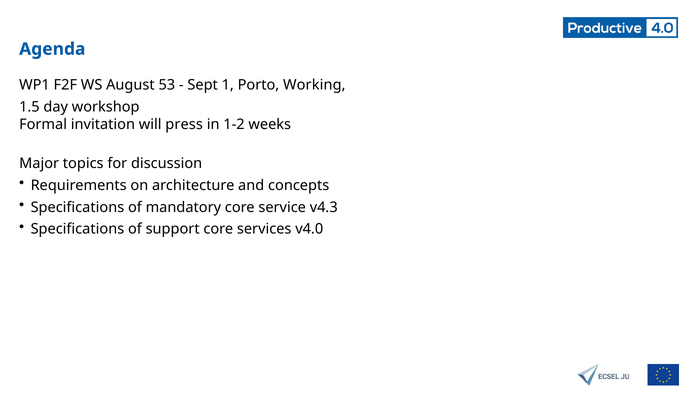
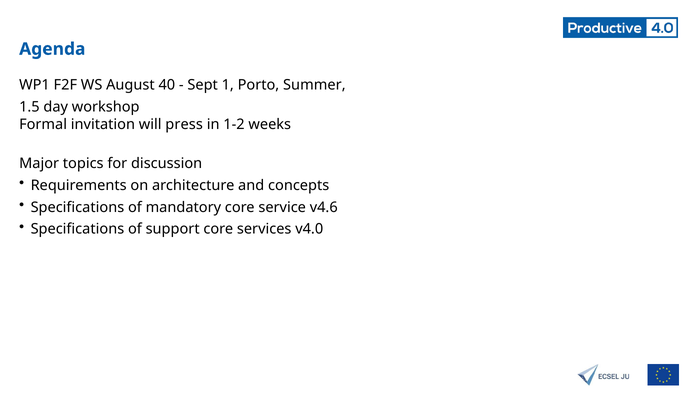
53: 53 -> 40 (167, 85)
Working: Working -> Summer (314, 85)
v4.3: v4.3 -> v4.6 (324, 207)
